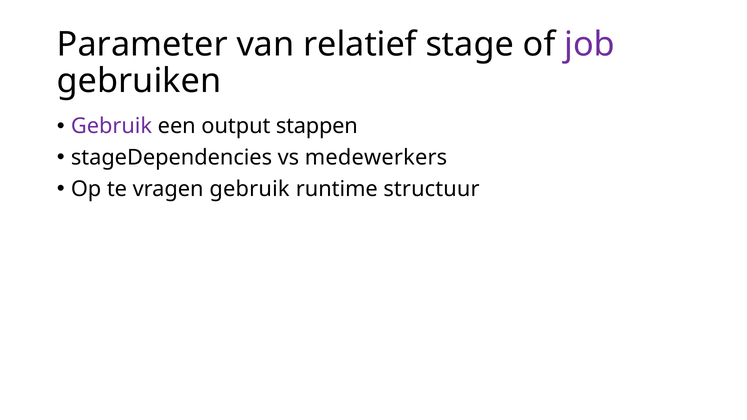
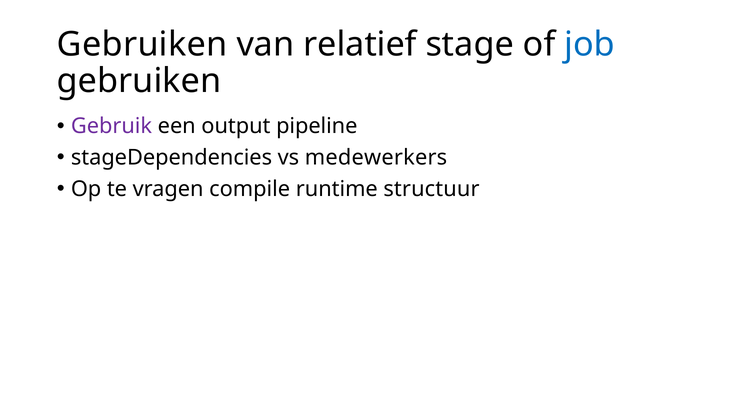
Parameter: Parameter -> Gebruiken (142, 44)
job colour: purple -> blue (589, 44)
stappen: stappen -> pipeline (317, 126)
vragen gebruik: gebruik -> compile (250, 189)
